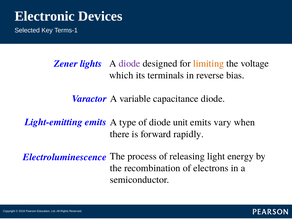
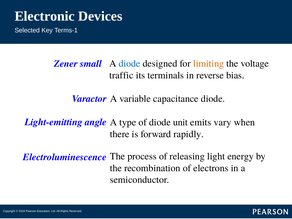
diode colour: purple -> blue (129, 64)
lights: lights -> small (91, 64)
which: which -> traffic (121, 75)
Light-emitting emits: emits -> angle (96, 122)
